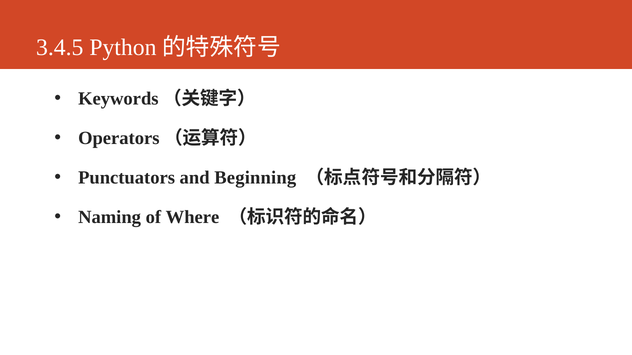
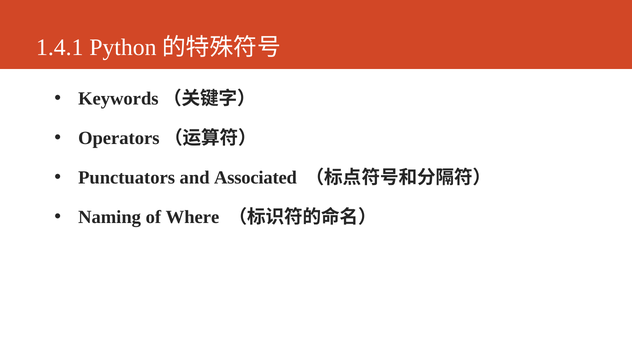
3.4.5: 3.4.5 -> 1.4.1 (60, 48)
Beginning: Beginning -> Associated (255, 178)
